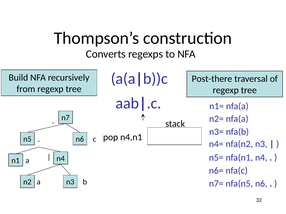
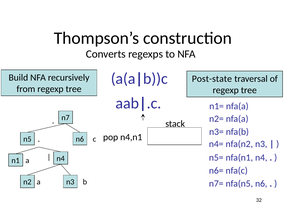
Post-there: Post-there -> Post-state (212, 79)
